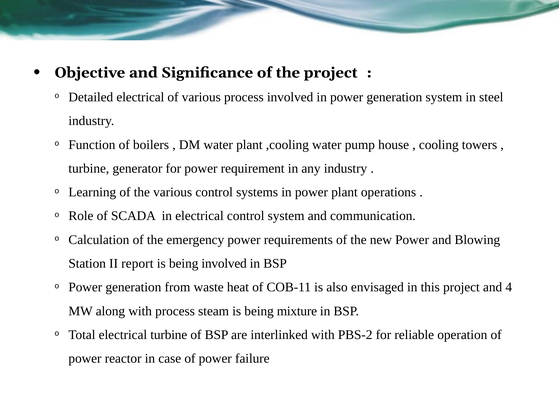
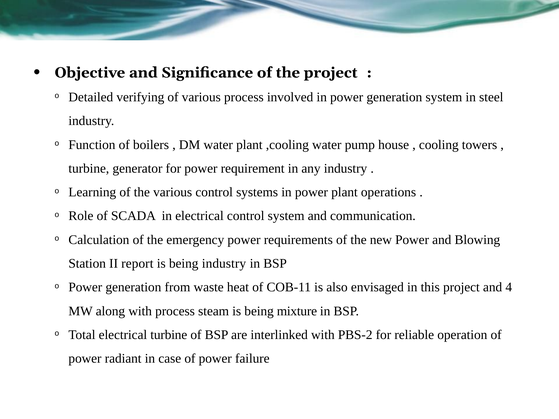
Detailed electrical: electrical -> verifying (140, 97)
being involved: involved -> industry (224, 264)
reactor: reactor -> radiant (123, 359)
